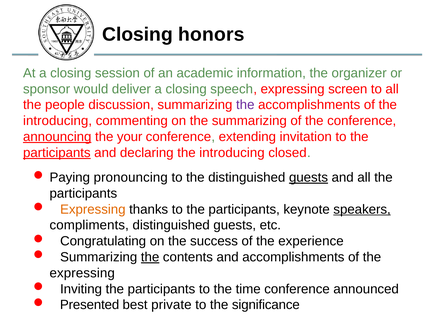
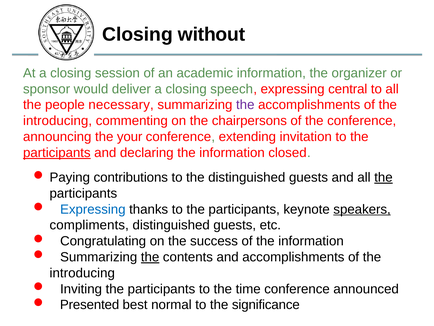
honors: honors -> without (212, 34)
screen: screen -> central (348, 89)
discussion: discussion -> necessary (121, 105)
the summarizing: summarizing -> chairpersons (249, 121)
announcing underline: present -> none (57, 137)
declaring the introducing: introducing -> information (232, 152)
pronouncing: pronouncing -> contributions (131, 177)
guests underline: present -> none (309, 177)
the underline: none -> present (383, 177)
Expressing colour: orange -> blue (93, 209)
of the experience: experience -> information (311, 241)
expressing: expressing -> introducing (82, 273)
private: private -> normal (171, 304)
